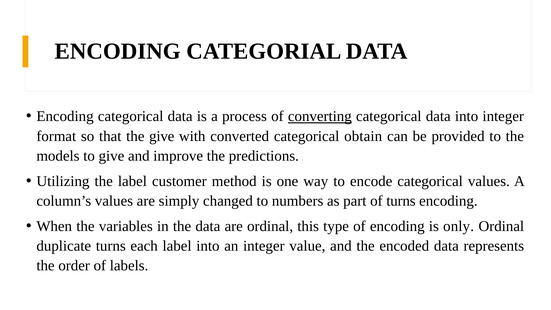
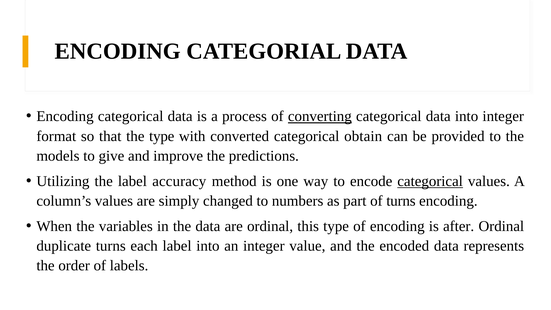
the give: give -> type (162, 136)
customer: customer -> accuracy (179, 181)
categorical underline: none -> present (430, 181)
only: only -> after (459, 226)
